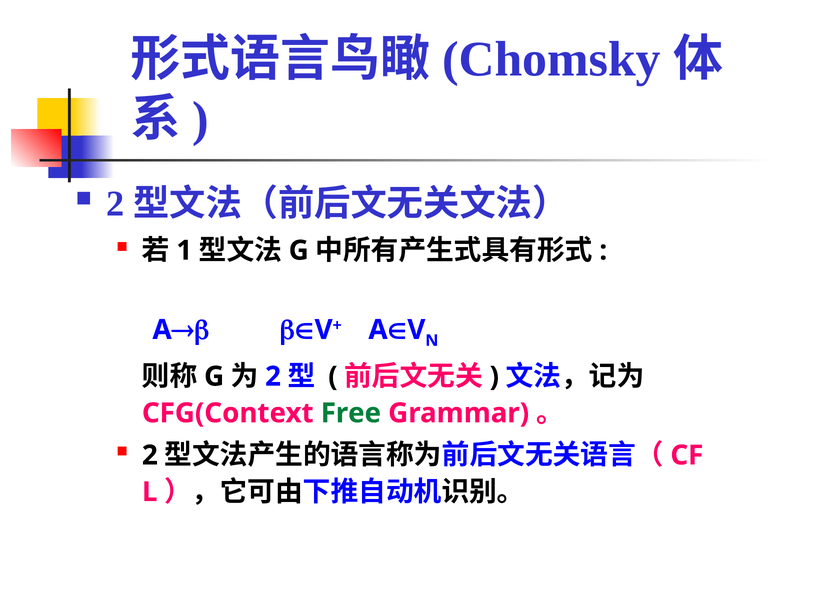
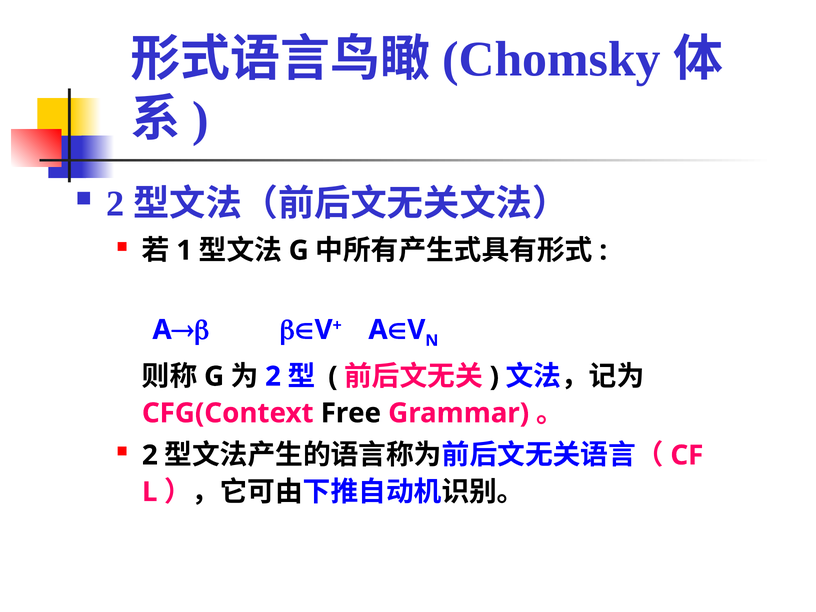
Free colour: green -> black (351, 413)
